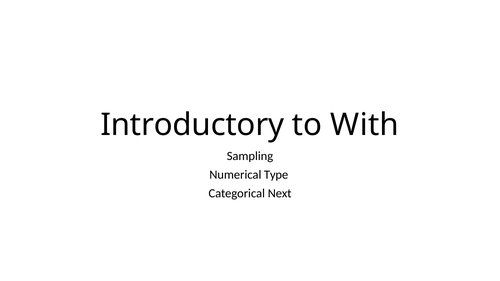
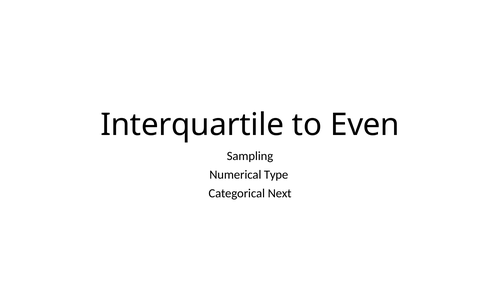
Introductory: Introductory -> Interquartile (192, 125)
With: With -> Even (365, 125)
